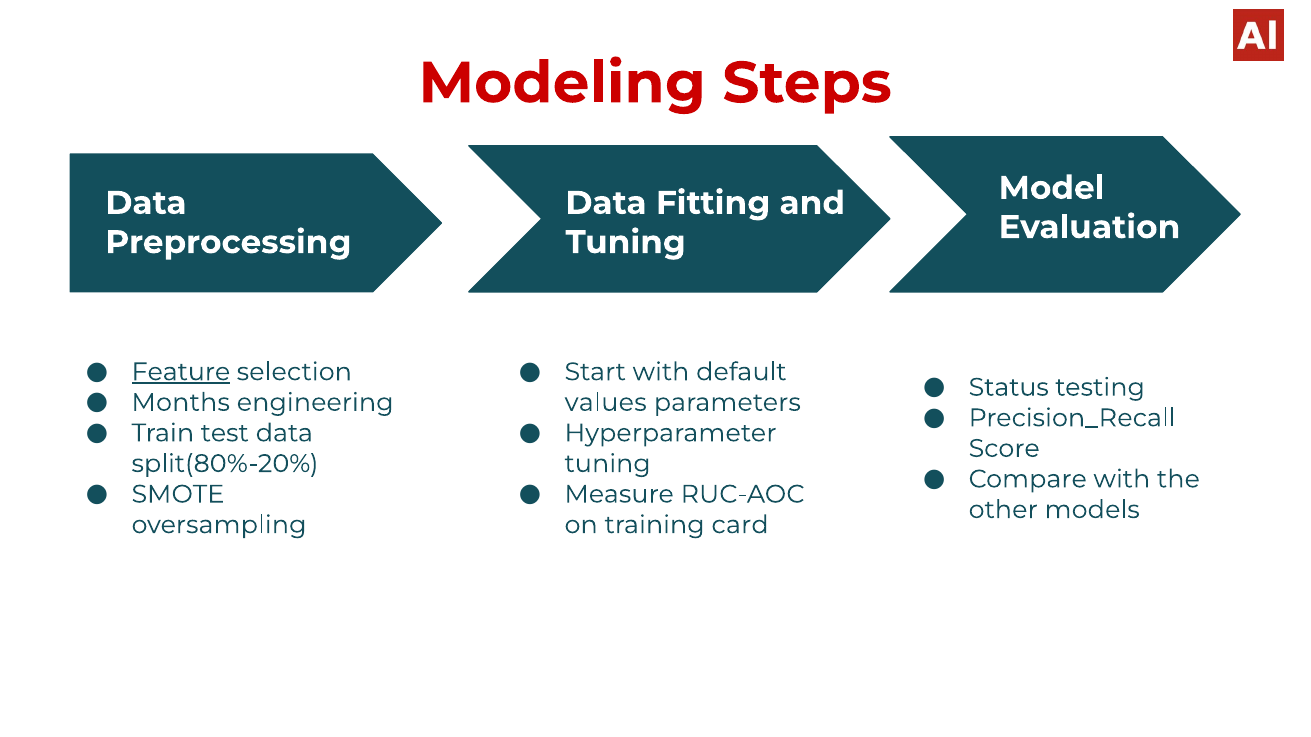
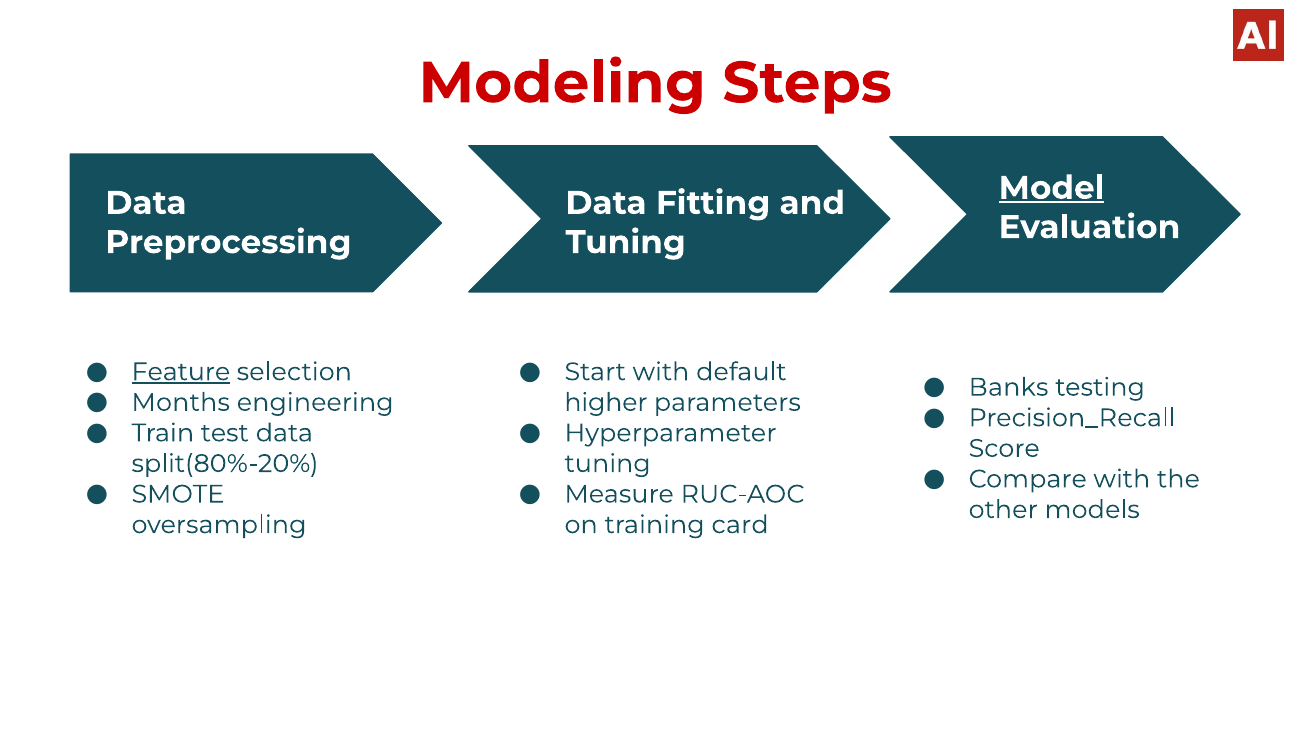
Model underline: none -> present (1052, 188)
Status: Status -> Banks (1009, 388)
values: values -> higher (606, 403)
